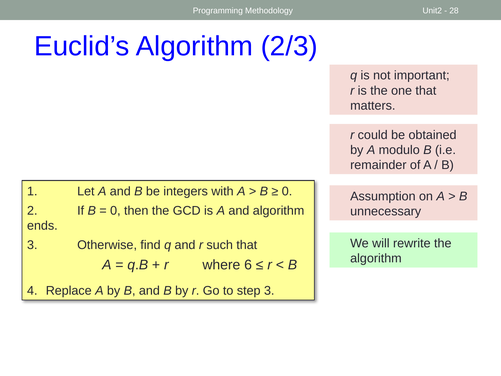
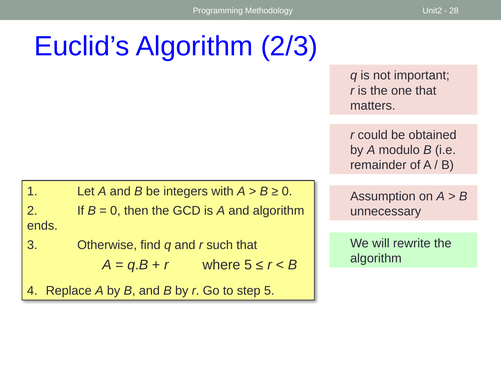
where 6: 6 -> 5 (248, 265)
step 3: 3 -> 5 (269, 290)
